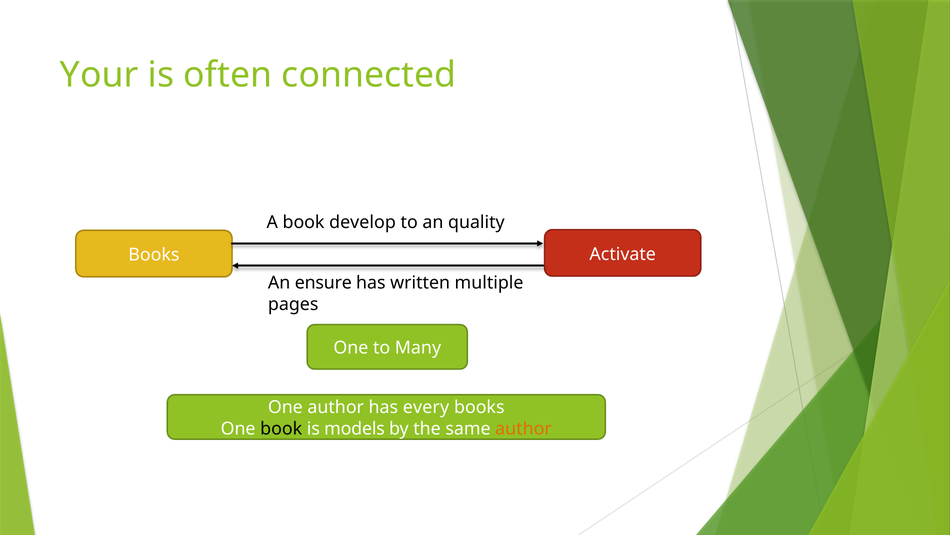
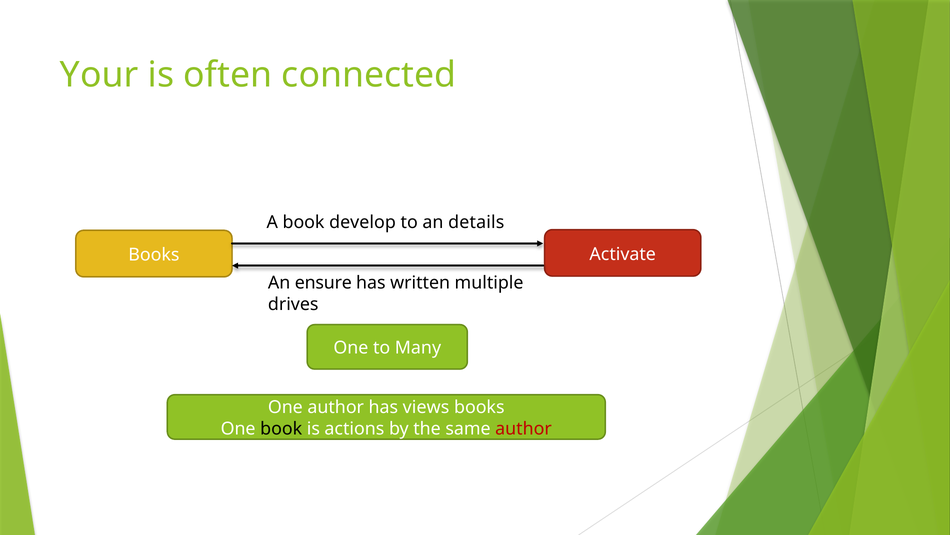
quality: quality -> details (476, 222)
pages: pages -> drives (293, 304)
every: every -> views (426, 407)
models: models -> actions (354, 428)
author colour: orange -> red (523, 428)
